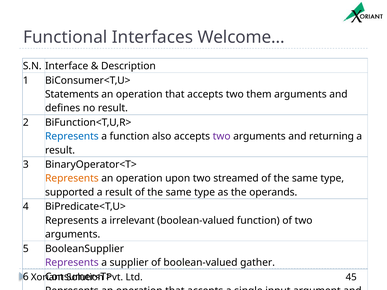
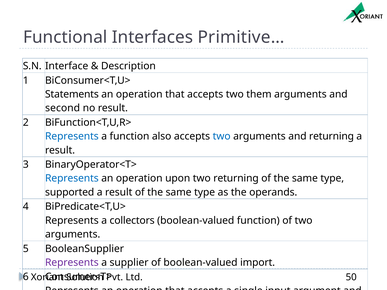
Welcome…: Welcome… -> Primitive… (241, 37)
defines: defines -> second (63, 108)
two colour: purple -> blue (222, 136)
Represents colour: orange -> blue (72, 179)
two streamed: streamed -> returning (236, 179)
irrelevant: irrelevant -> collectors (132, 221)
gather: gather -> import (258, 263)
45: 45 -> 50 (351, 277)
